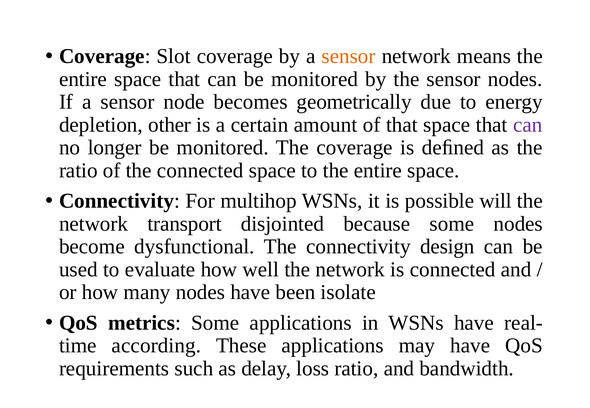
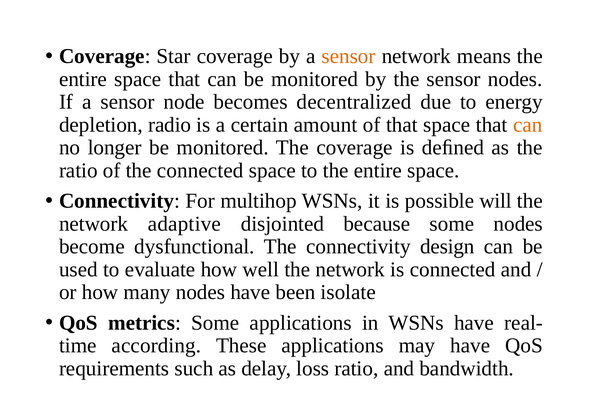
Slot: Slot -> Star (174, 56)
geometrically: geometrically -> decentralized (354, 102)
other: other -> radio (170, 125)
can colour: purple -> orange (528, 125)
transport: transport -> adaptive (184, 224)
